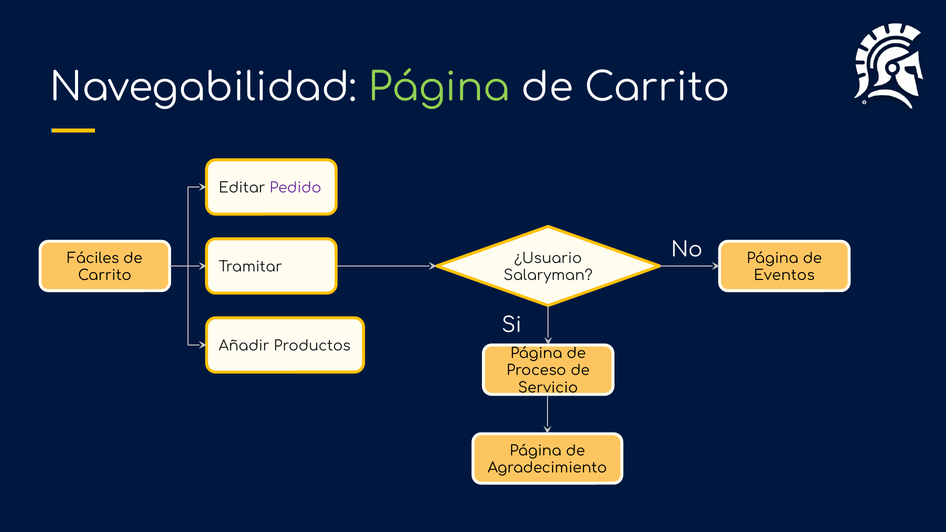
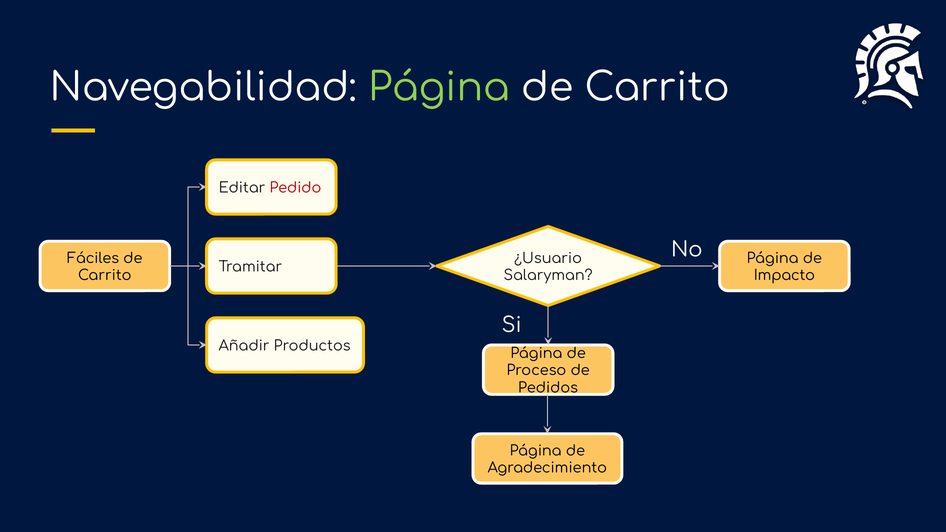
Pedido colour: purple -> red (295, 188)
Eventos: Eventos -> Impacto (784, 276)
Servicio: Servicio -> Pedidos (548, 388)
